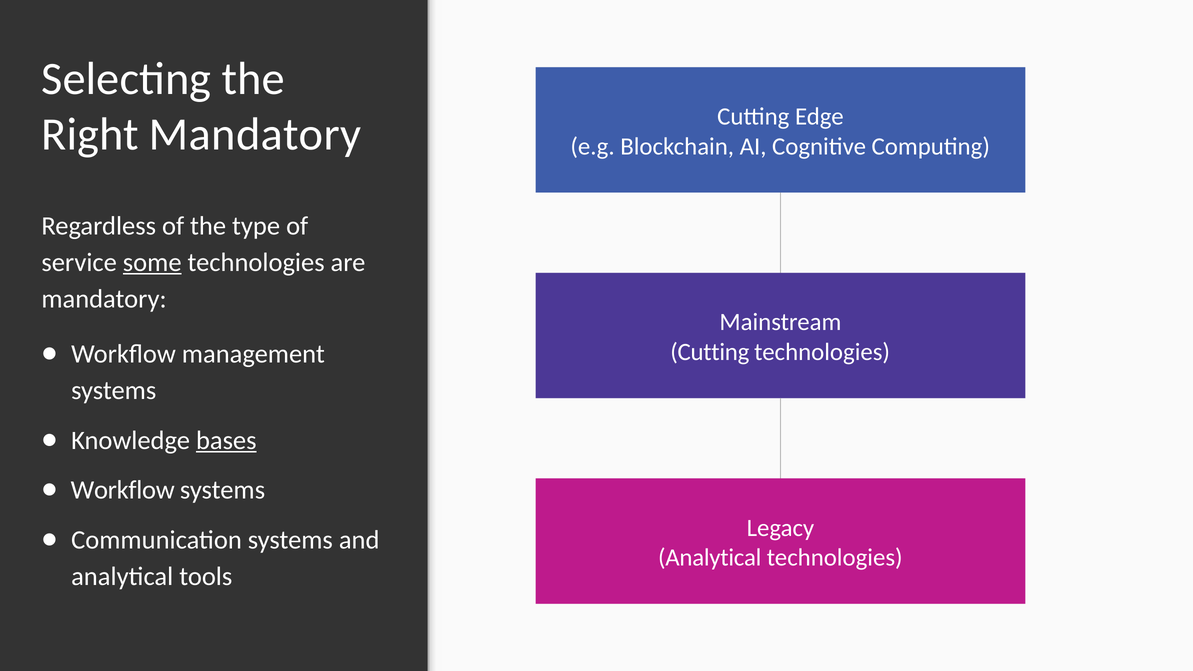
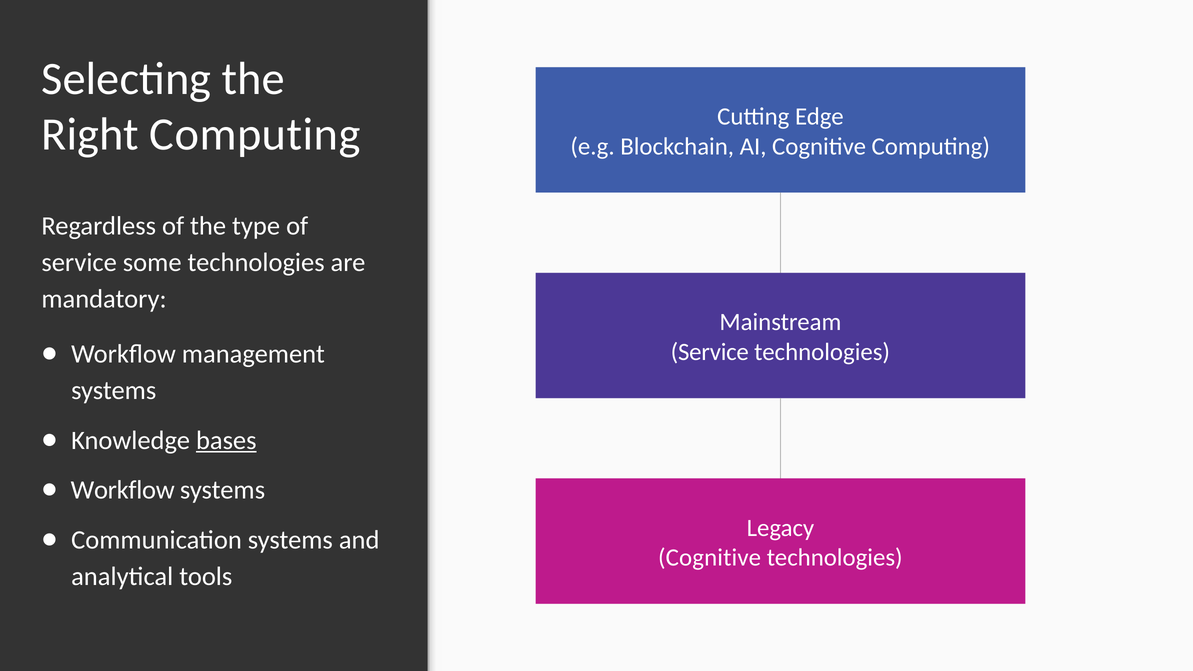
Right Mandatory: Mandatory -> Computing (255, 135)
some underline: present -> none (152, 262)
Cutting: Cutting -> Service (710, 352)
Analytical: Analytical -> Cognitive (710, 557)
